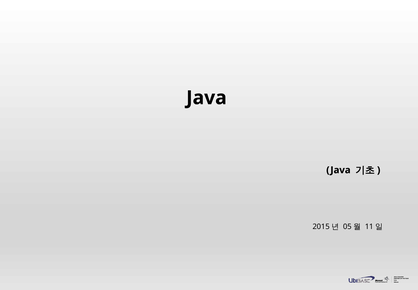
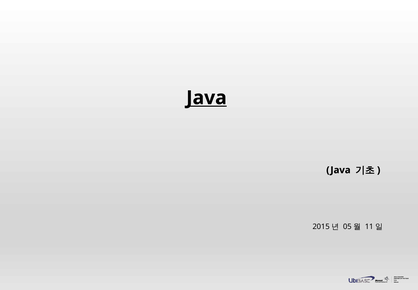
Java underline: none -> present (206, 98)
